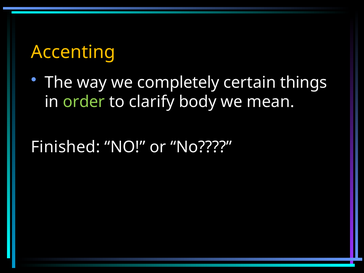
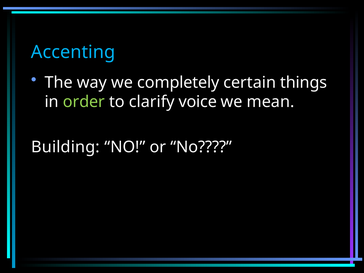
Accenting colour: yellow -> light blue (73, 52)
body: body -> voice (198, 102)
Finished: Finished -> Building (66, 147)
